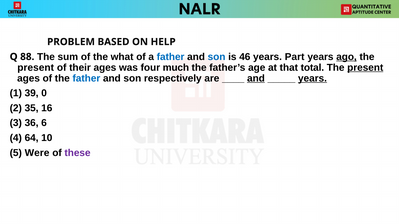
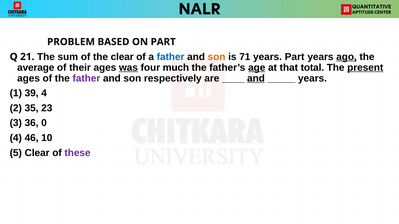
ON HELP: HELP -> PART (163, 42)
88: 88 -> 21 (26, 57)
the what: what -> clear (122, 57)
son colour: blue -> orange (217, 57)
46: 46 -> 71 (245, 57)
present: present -> average (36, 68)
was underline: none -> present (128, 68)
age underline: none -> present (257, 68)
father colour: blue -> purple (86, 78)
years underline: present -> none (312, 78)
39 0: 0 -> 4 (44, 93)
16: 16 -> 23 (47, 108)
6: 6 -> 0 (44, 123)
64: 64 -> 46 (32, 138)
5 Were: Were -> Clear (37, 153)
